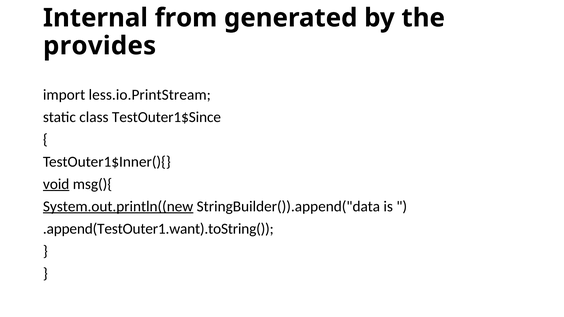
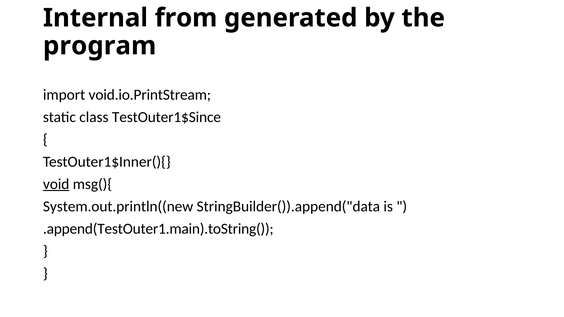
provides: provides -> program (100, 46)
less.io.PrintStream: less.io.PrintStream -> void.io.PrintStream (150, 95)
System.out.println((new underline: present -> none (118, 207)
.append(TestOuter1.want).toString(: .append(TestOuter1.want).toString( -> .append(TestOuter1.main).toString( (158, 229)
